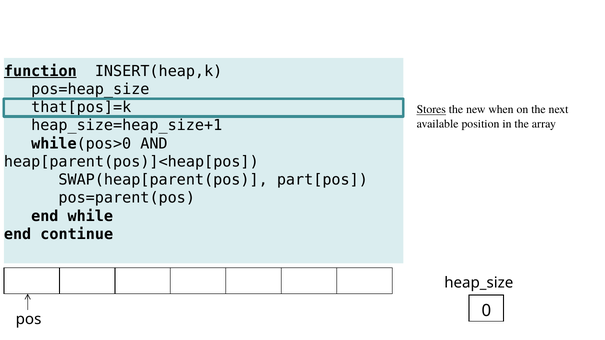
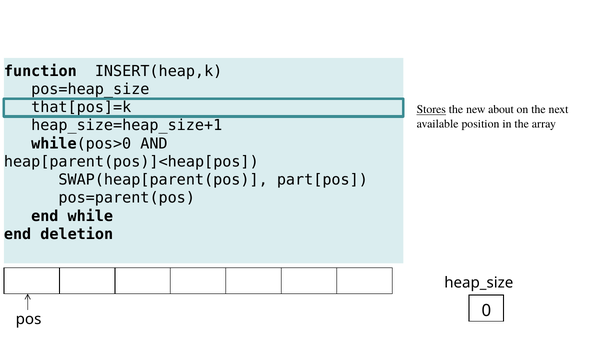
function underline: present -> none (40, 71)
when: when -> about (501, 110)
continue: continue -> deletion (77, 234)
